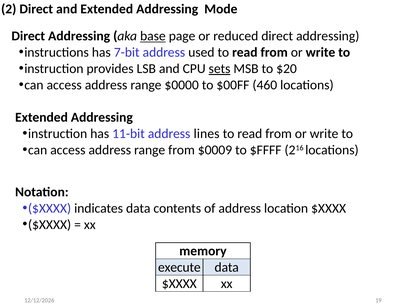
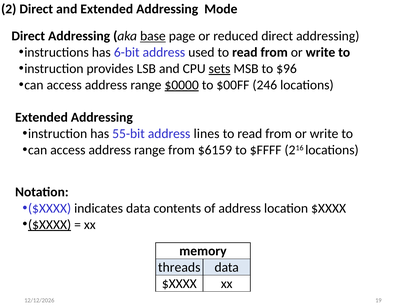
7-bit: 7-bit -> 6-bit (127, 52)
$20: $20 -> $96 (287, 69)
$0000 underline: none -> present (182, 85)
460: 460 -> 246 (265, 85)
11-bit: 11-bit -> 55-bit (129, 134)
$0009: $0009 -> $6159 (215, 150)
$XXXX underline: none -> present (50, 224)
execute: execute -> threads (179, 267)
